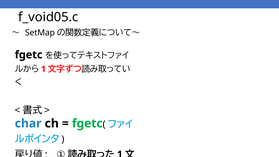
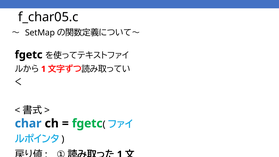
f_void05.c: f_void05.c -> f_char05.c (48, 17)
